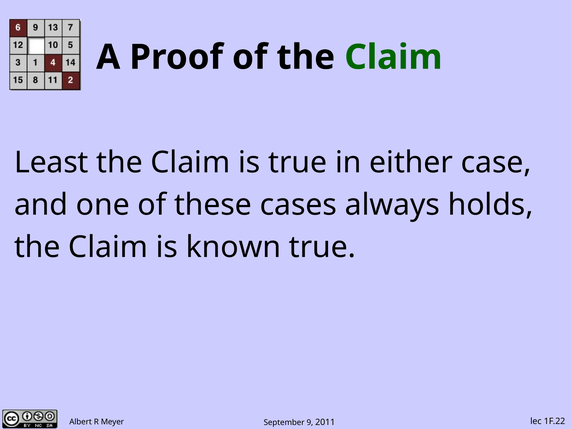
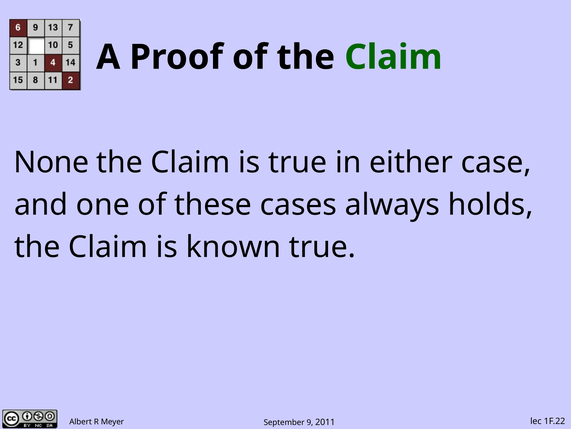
Least: Least -> None (51, 162)
